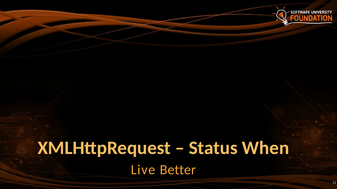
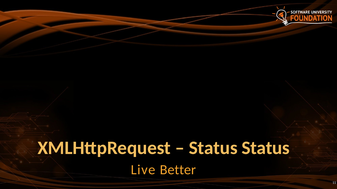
Status When: When -> Status (266, 148)
